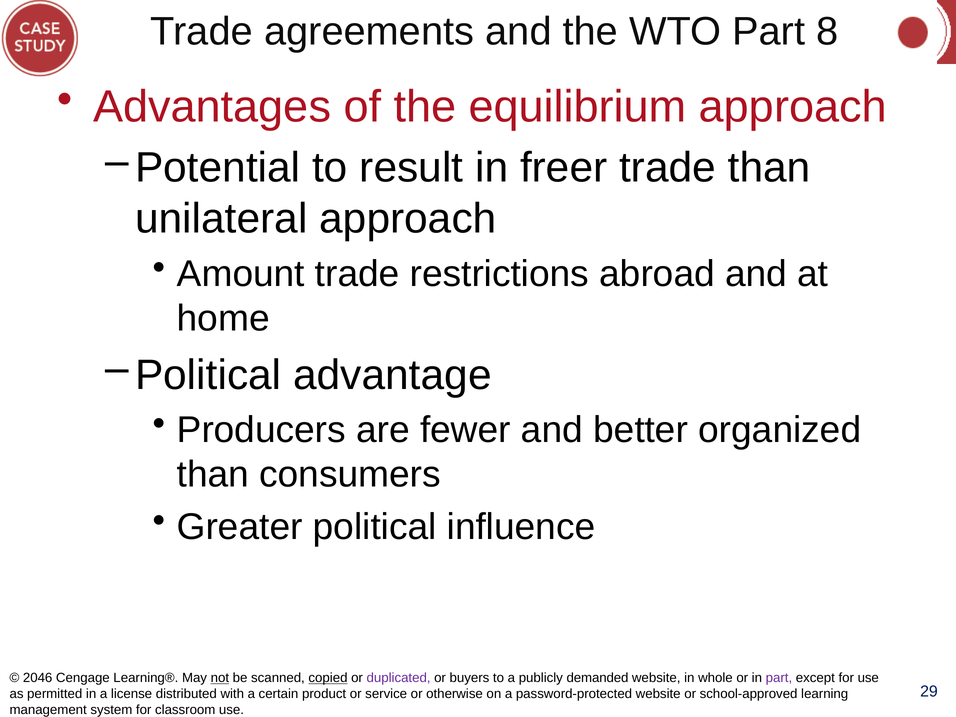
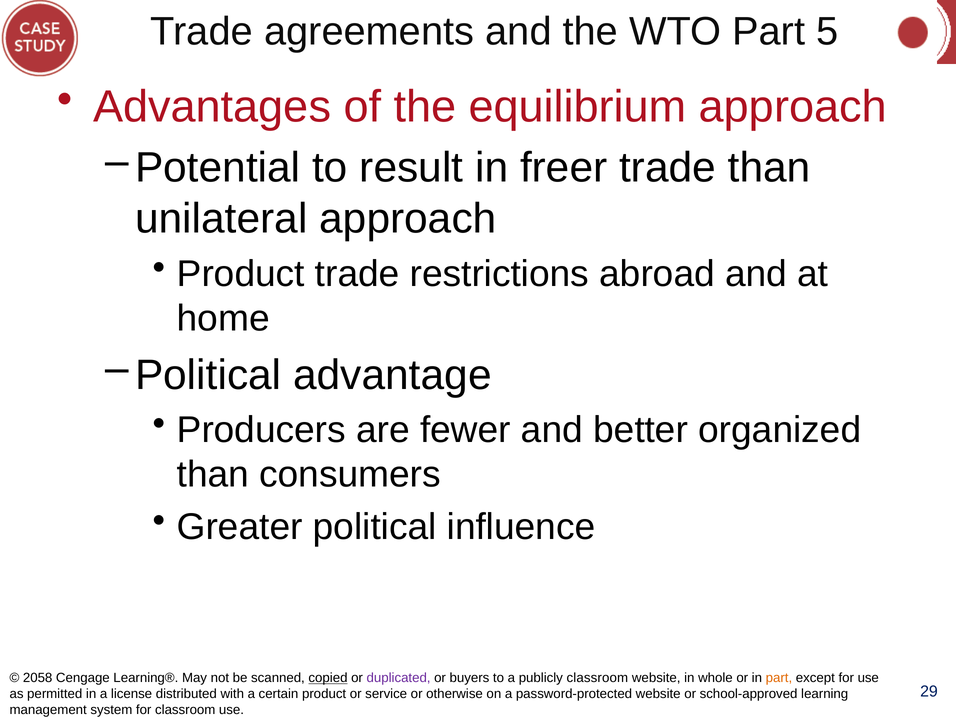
8: 8 -> 5 (827, 31)
Amount: Amount -> Product (241, 274)
2046: 2046 -> 2058 (38, 678)
not underline: present -> none (220, 678)
publicly demanded: demanded -> classroom (597, 678)
part colour: purple -> orange (779, 678)
